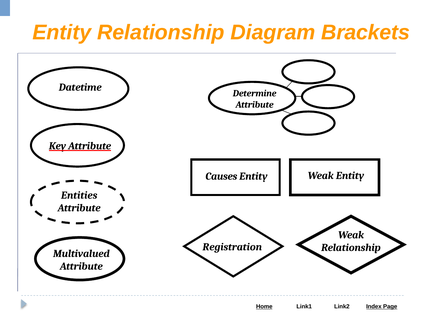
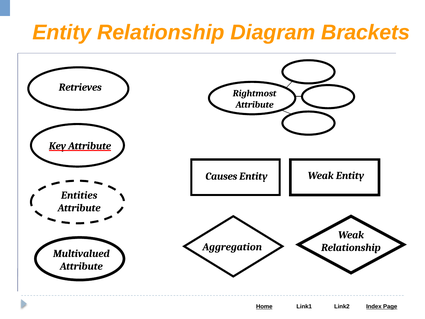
Datetime: Datetime -> Retrieves (80, 87)
Determine: Determine -> Rightmost (255, 93)
Registration: Registration -> Aggregation (232, 247)
